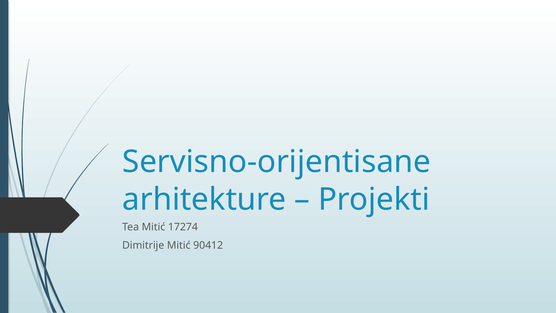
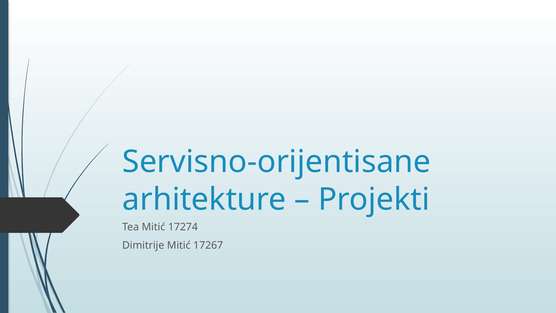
90412: 90412 -> 17267 (208, 245)
